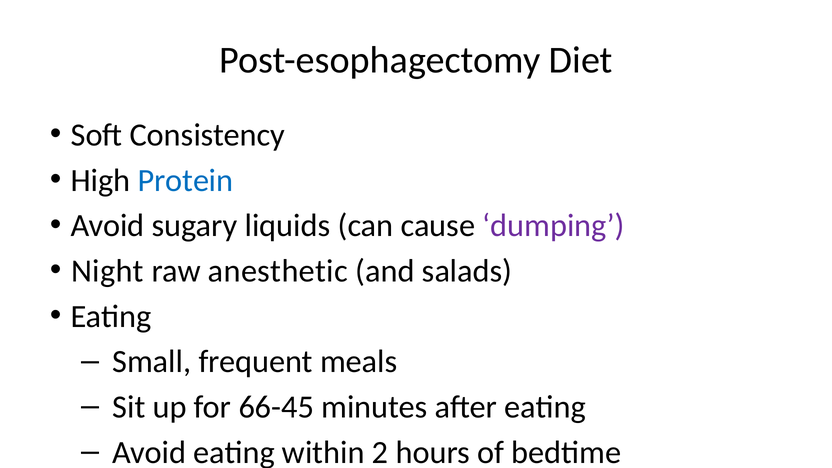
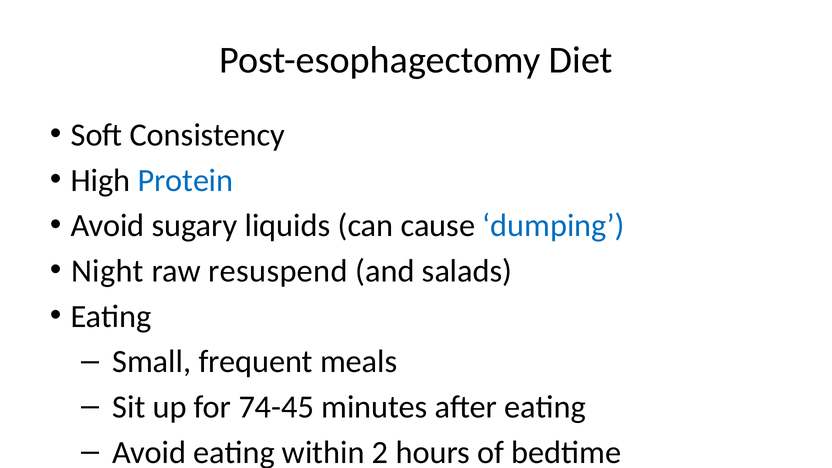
dumping colour: purple -> blue (553, 226)
anesthetic: anesthetic -> resuspend (278, 271)
66-45: 66-45 -> 74-45 (276, 407)
